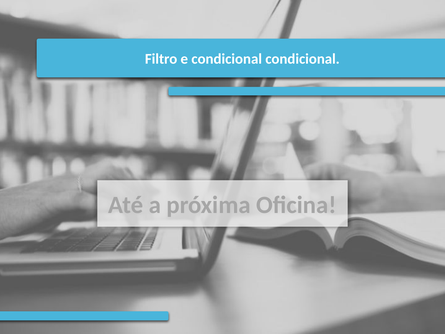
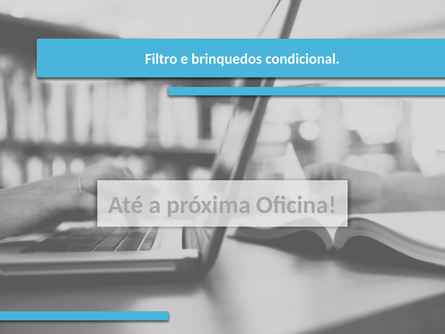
e condicional: condicional -> brinquedos (227, 59)
